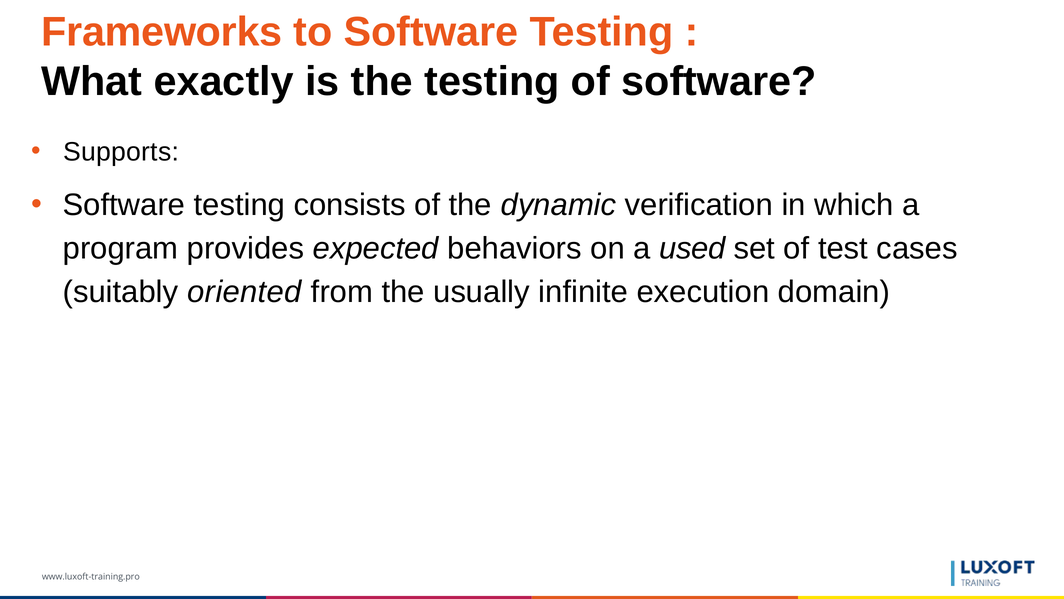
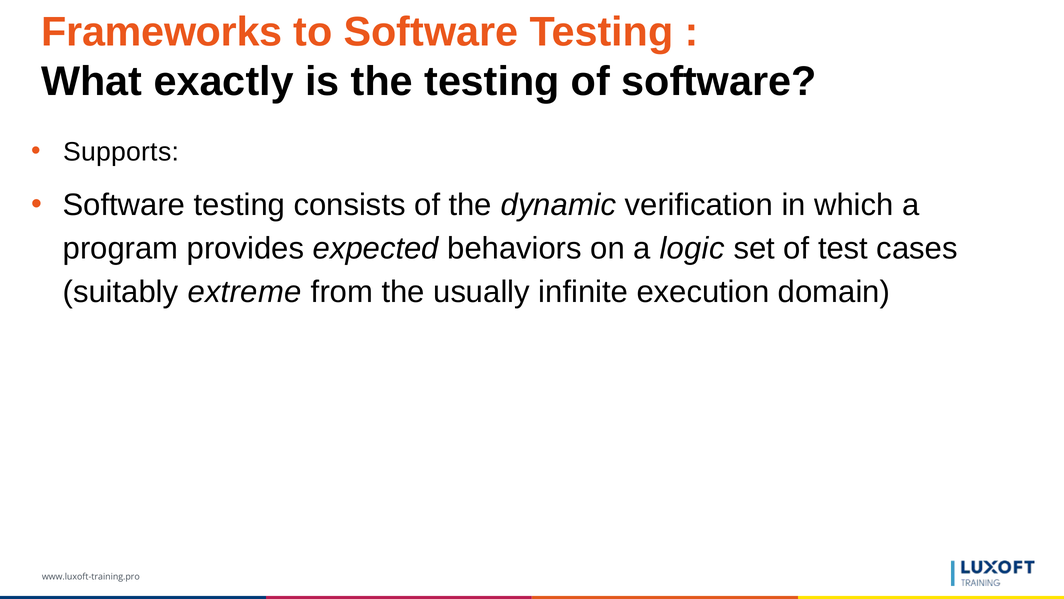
used: used -> logic (692, 248)
oriented: oriented -> extreme (245, 292)
